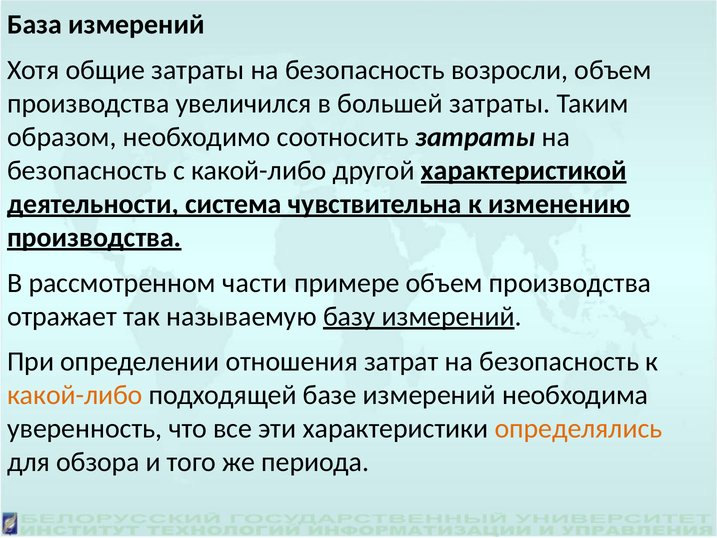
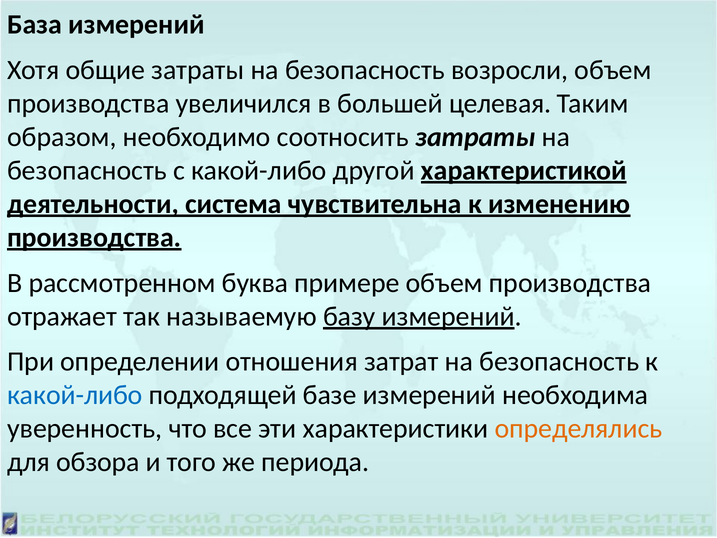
большей затраты: затраты -> целевая (500, 103)
части: части -> буква (255, 283)
какой-либо colour: orange -> blue (75, 395)
